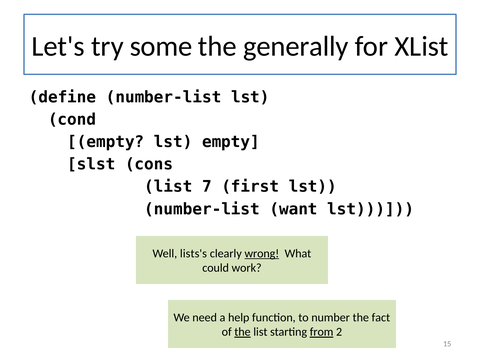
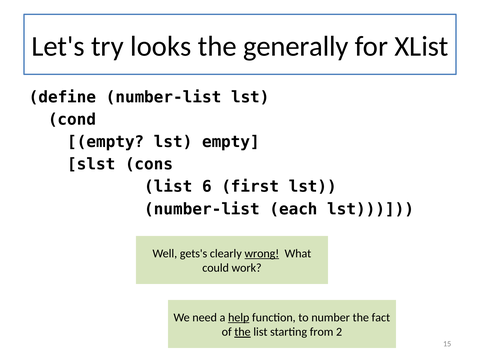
some: some -> looks (161, 46)
7: 7 -> 6 (207, 187)
want: want -> each (294, 209)
lists's: lists's -> gets's (194, 254)
help underline: none -> present (239, 318)
from underline: present -> none (322, 332)
